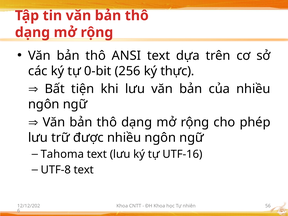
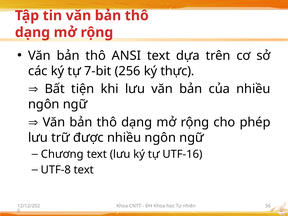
0-bit: 0-bit -> 7-bit (98, 71)
Tahoma: Tahoma -> Chương (62, 154)
